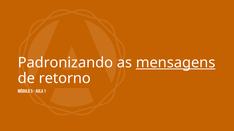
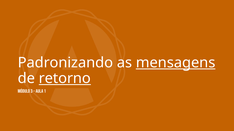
retorno underline: none -> present (65, 79)
